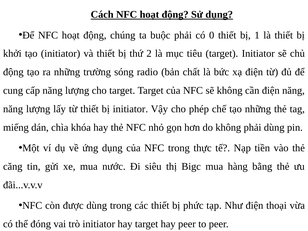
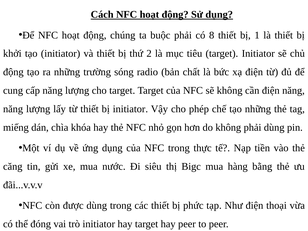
0: 0 -> 8 (212, 35)
